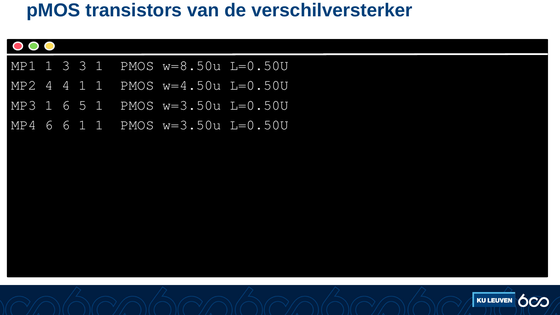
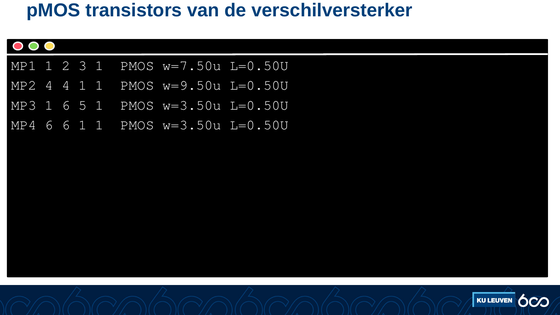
1 3: 3 -> 2 (66, 65)
w=8.50u: w=8.50u -> w=7.50u (192, 65)
w=4.50u: w=4.50u -> w=9.50u (192, 85)
